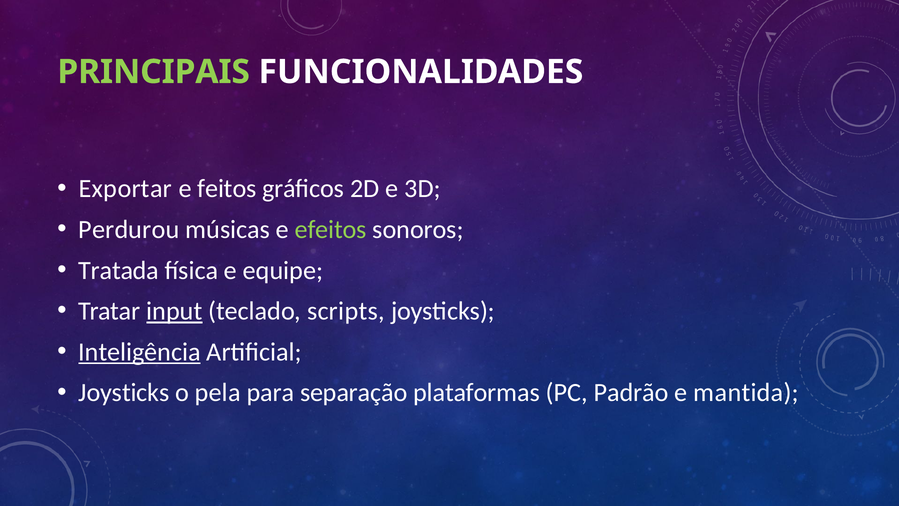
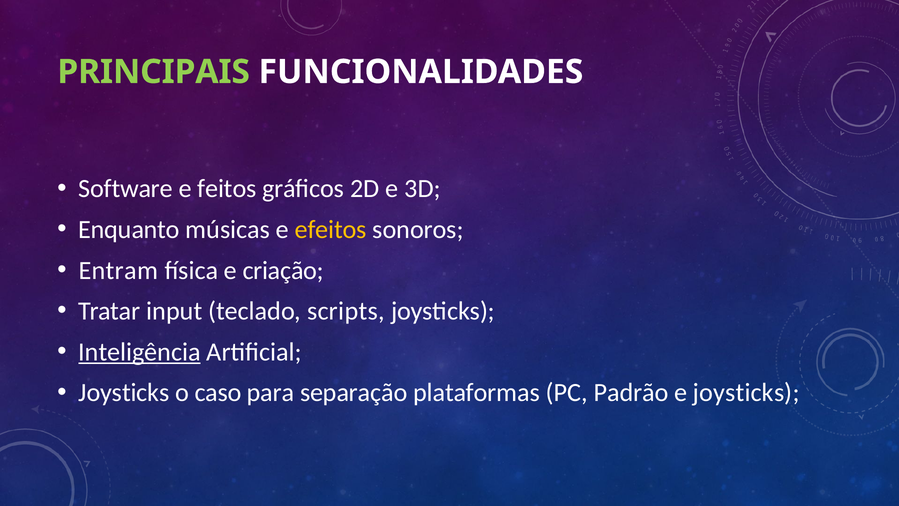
Exportar: Exportar -> Software (126, 189)
Perdurou: Perdurou -> Enquanto (129, 229)
efeitos colour: light green -> yellow (331, 229)
Tratada: Tratada -> Entram (118, 270)
equipe: equipe -> criação (283, 270)
input underline: present -> none (174, 311)
pela: pela -> caso (218, 393)
e mantida: mantida -> joysticks (746, 393)
